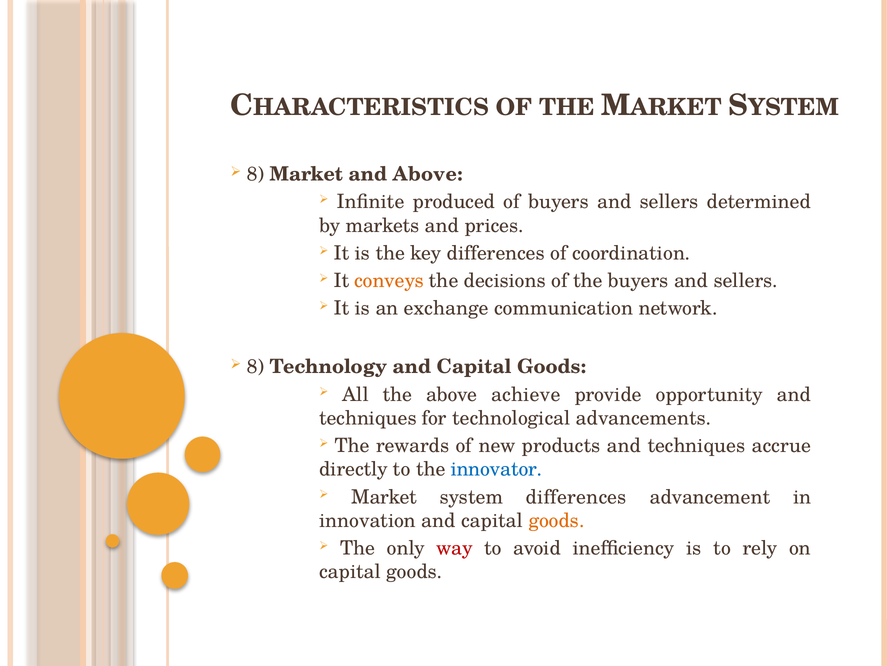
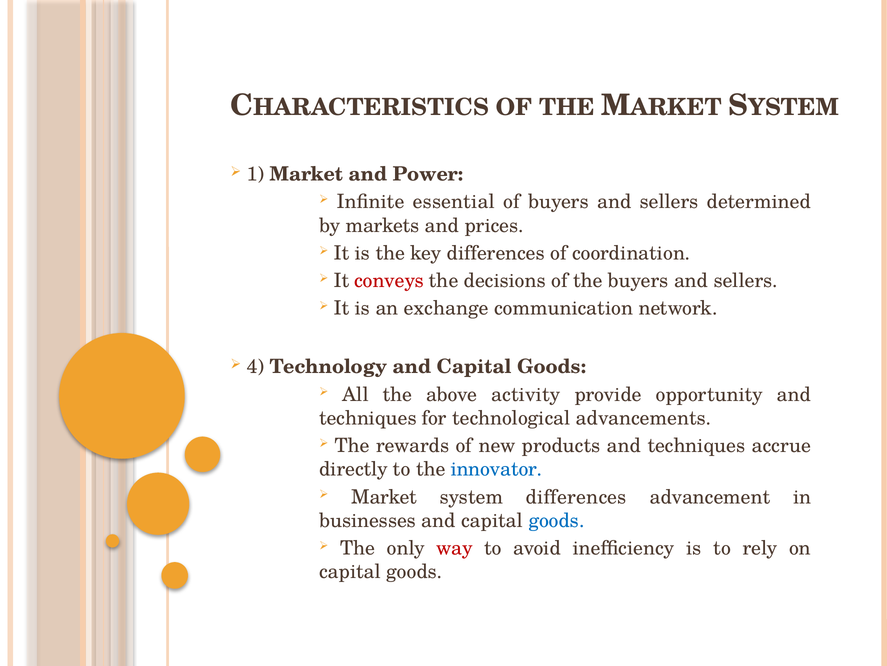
8: 8 -> 1 (256, 174)
and Above: Above -> Power (428, 174)
produced: produced -> essential (454, 202)
conveys colour: orange -> red (389, 280)
8: 8 -> 4 (256, 367)
achieve: achieve -> activity (526, 394)
innovation: innovation -> businesses (368, 520)
goods colour: orange -> blue (557, 520)
